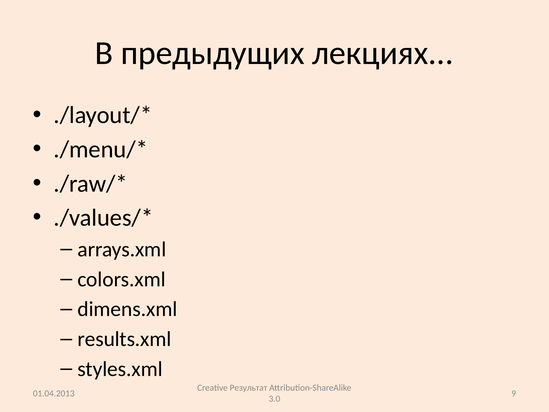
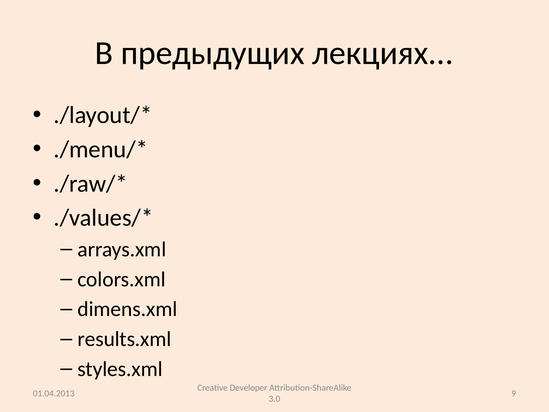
Результат: Результат -> Developer (249, 388)
